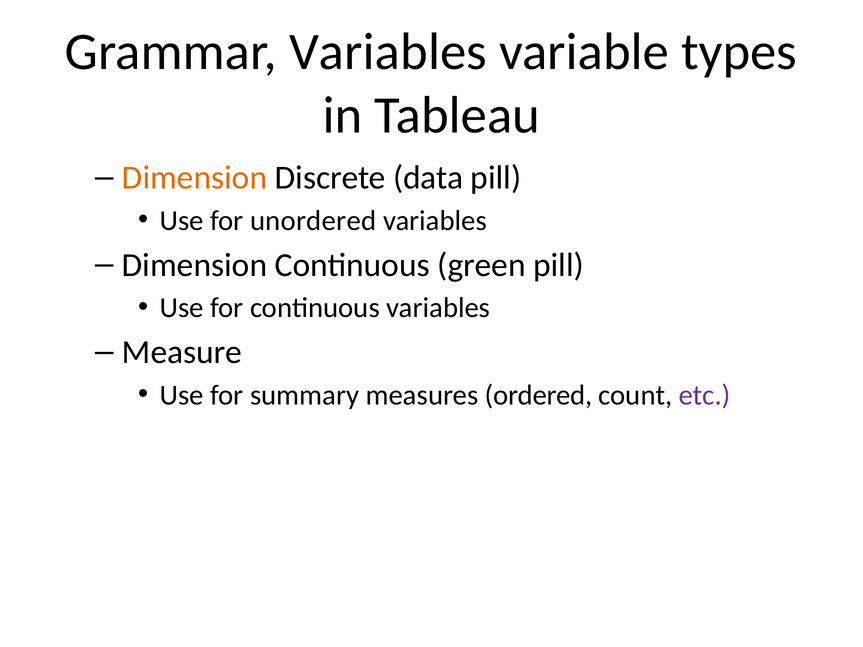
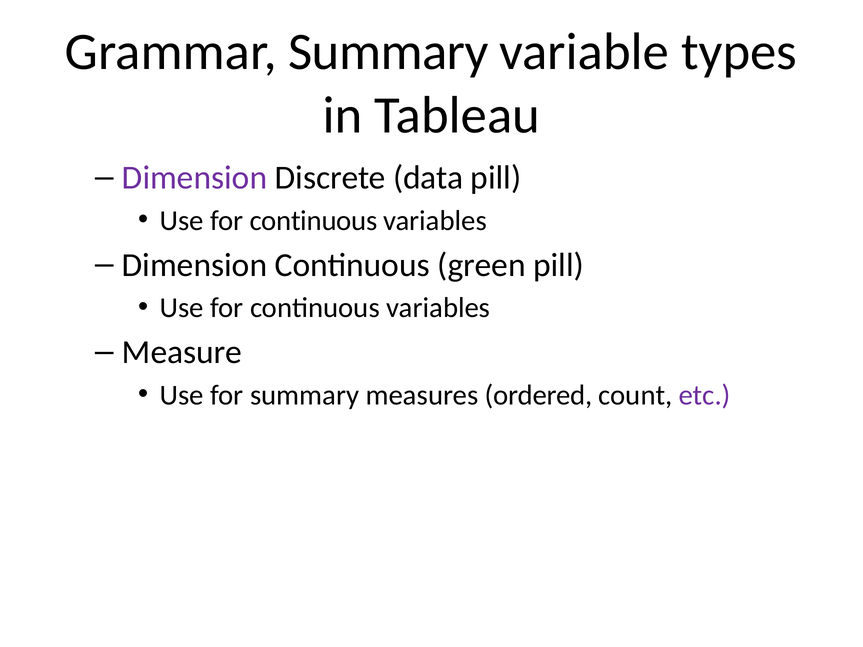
Grammar Variables: Variables -> Summary (388, 52)
Dimension colour: orange -> purple (195, 178)
unordered: unordered -> continuous (313, 221)
